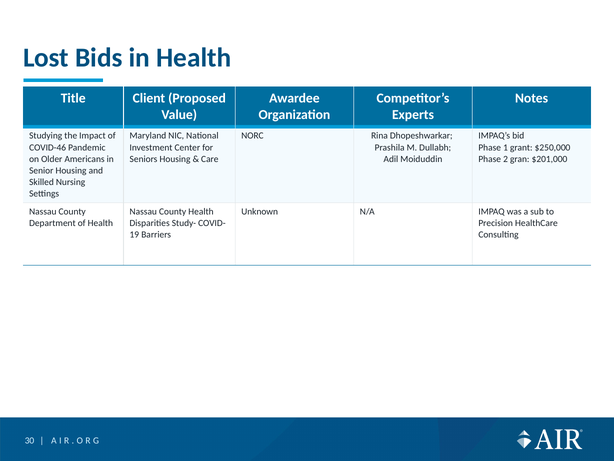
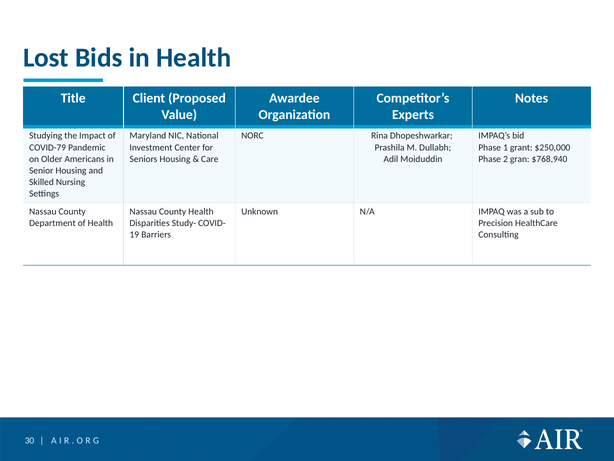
COVID-46: COVID-46 -> COVID-79 (48, 147)
$201,000: $201,000 -> $768,940 (549, 159)
